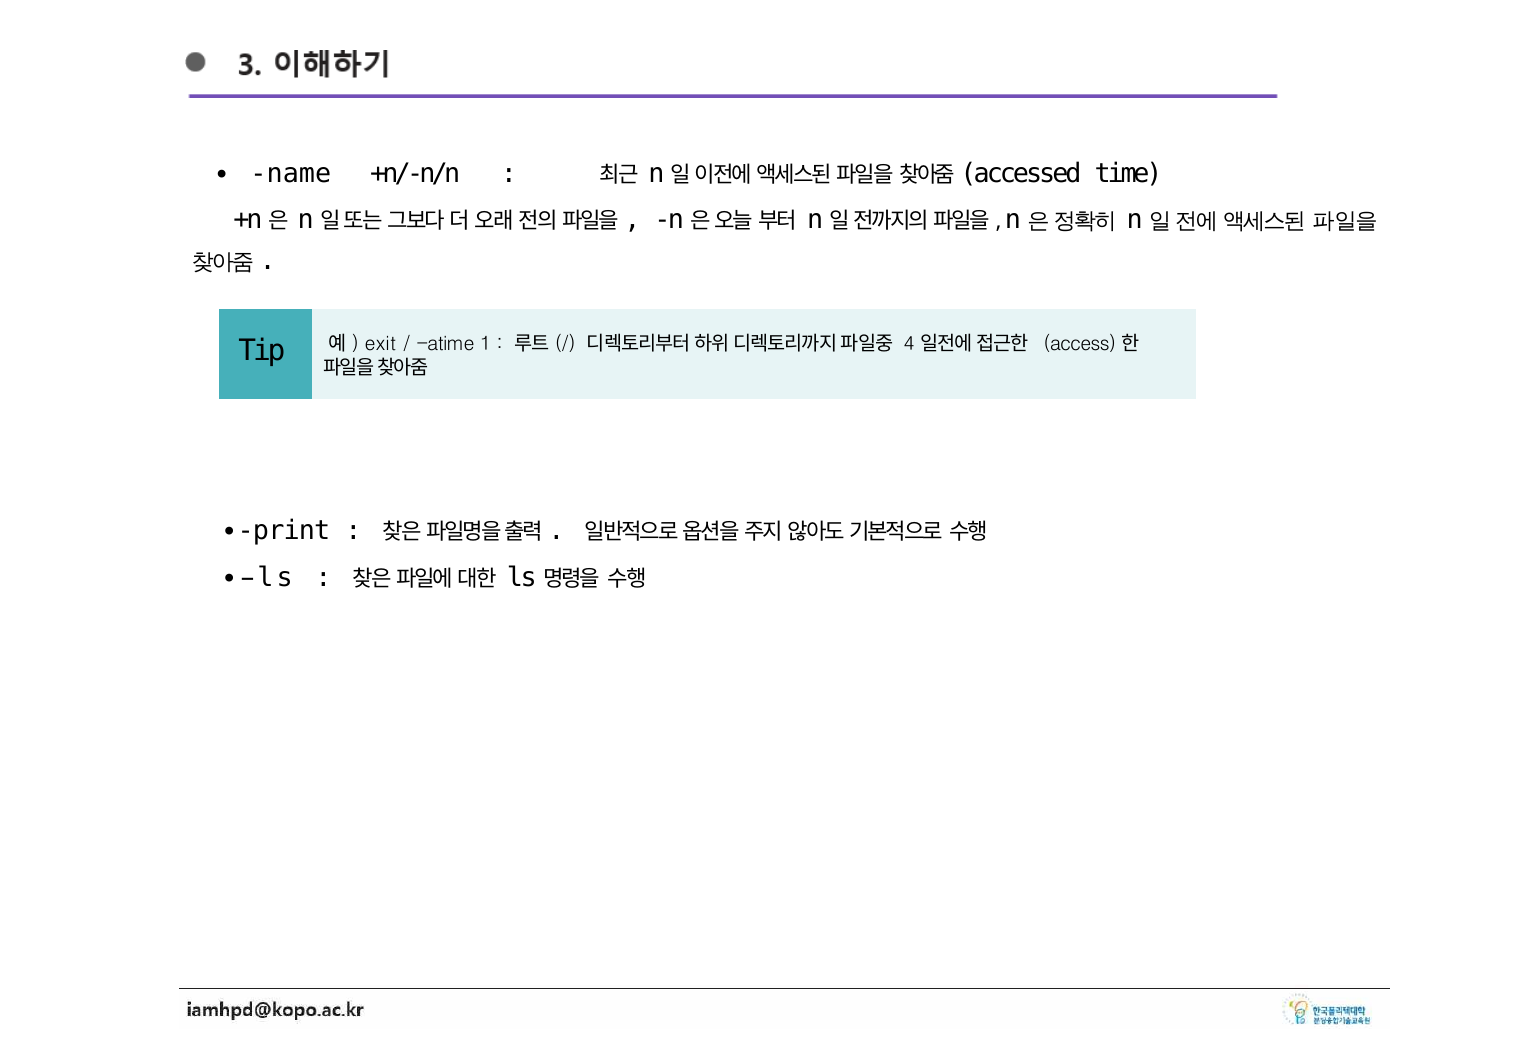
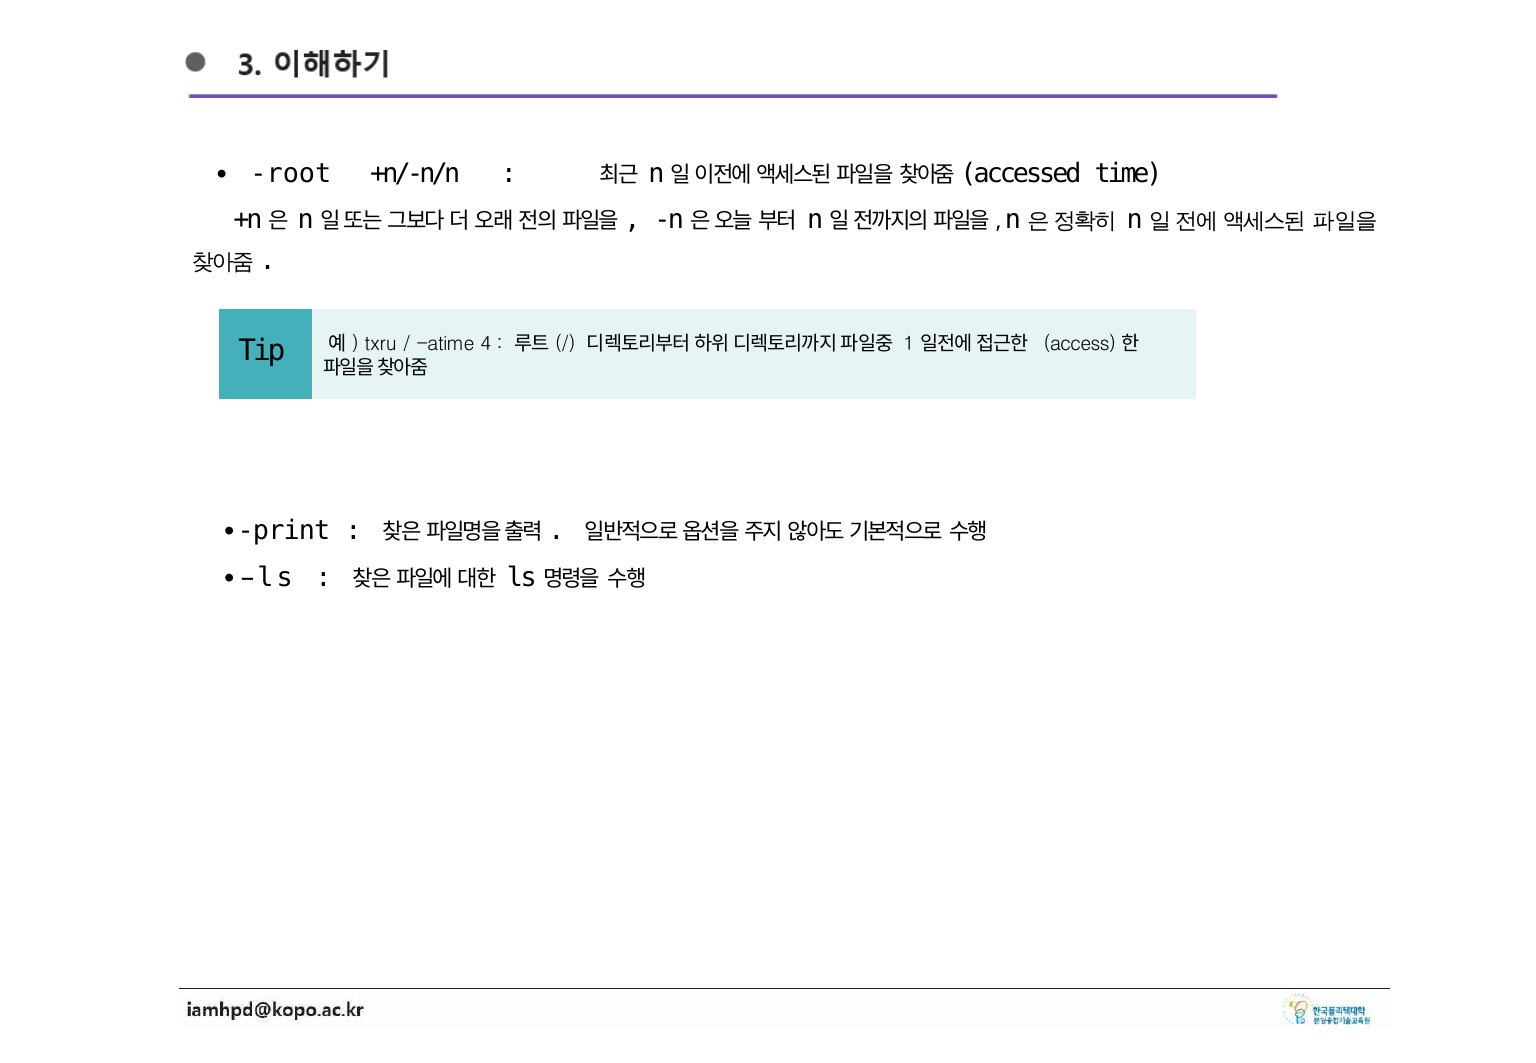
name: name -> root (291, 174)
exit: exit -> txru (381, 344)
1: 1 -> 4 (486, 344)
4: 4 -> 1 (909, 344)
